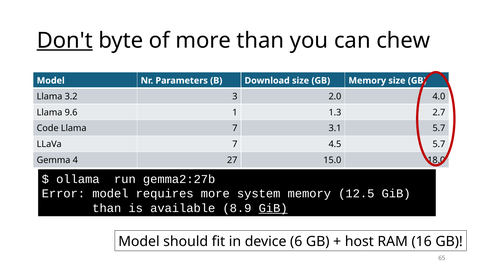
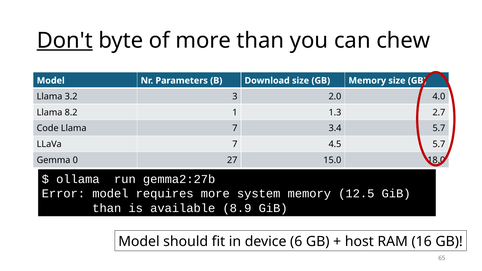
9.6: 9.6 -> 8.2 (71, 112)
3.1: 3.1 -> 3.4 (335, 128)
4: 4 -> 0 (75, 160)
GiB underline: present -> none (273, 208)
